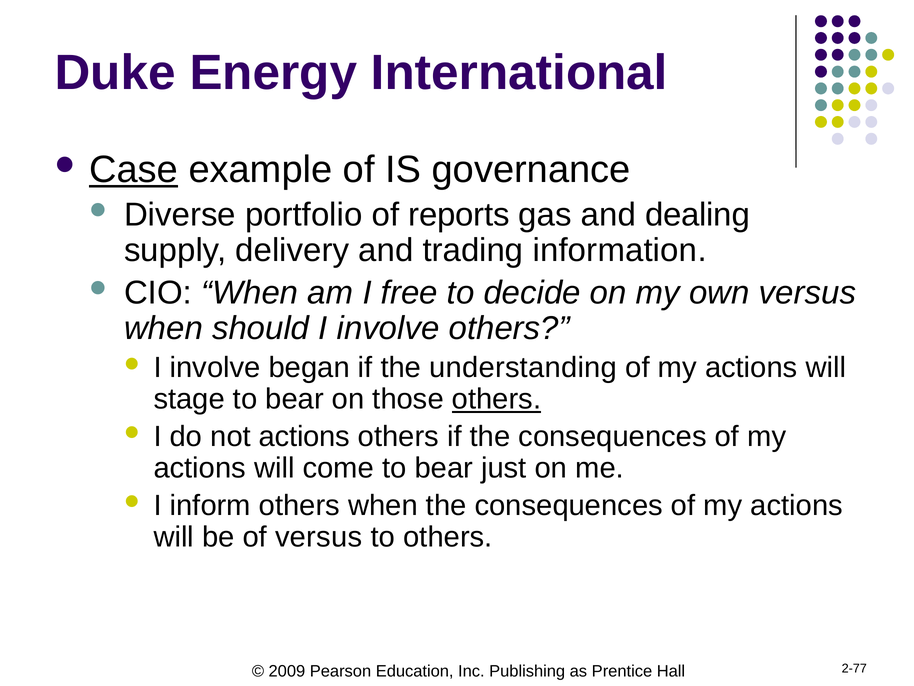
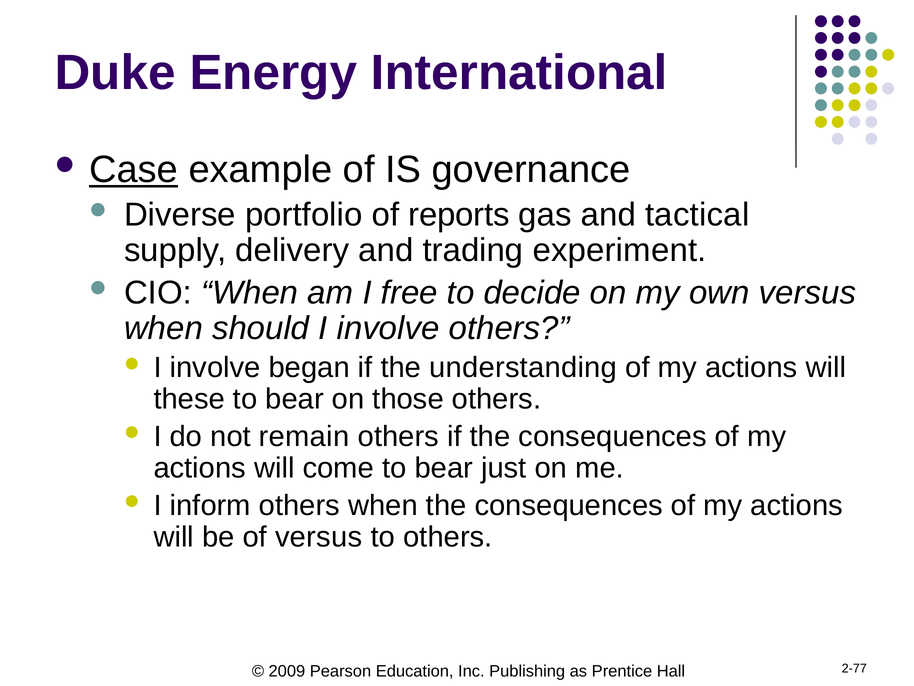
dealing: dealing -> tactical (697, 215)
information: information -> experiment (620, 250)
stage: stage -> these (189, 399)
others underline: present -> none (497, 399)
not actions: actions -> remain (304, 436)
